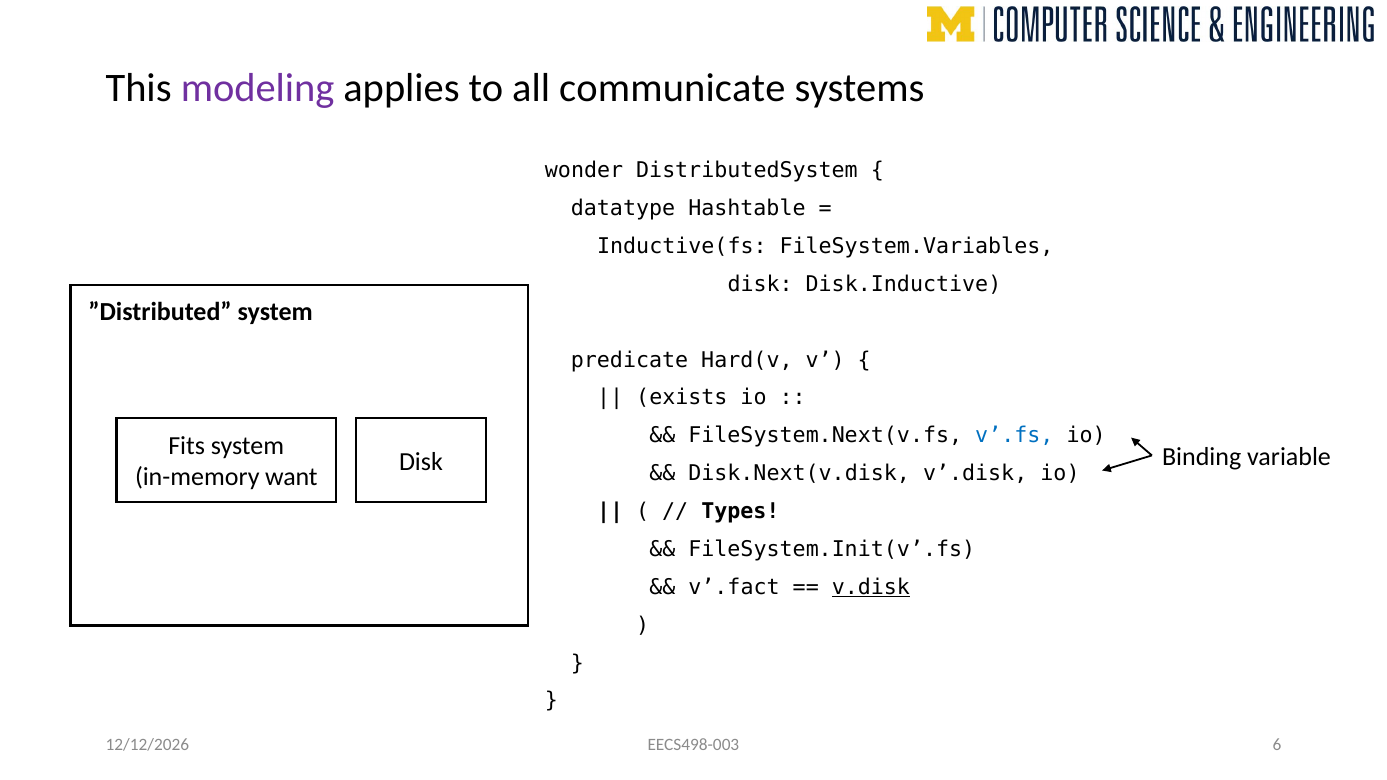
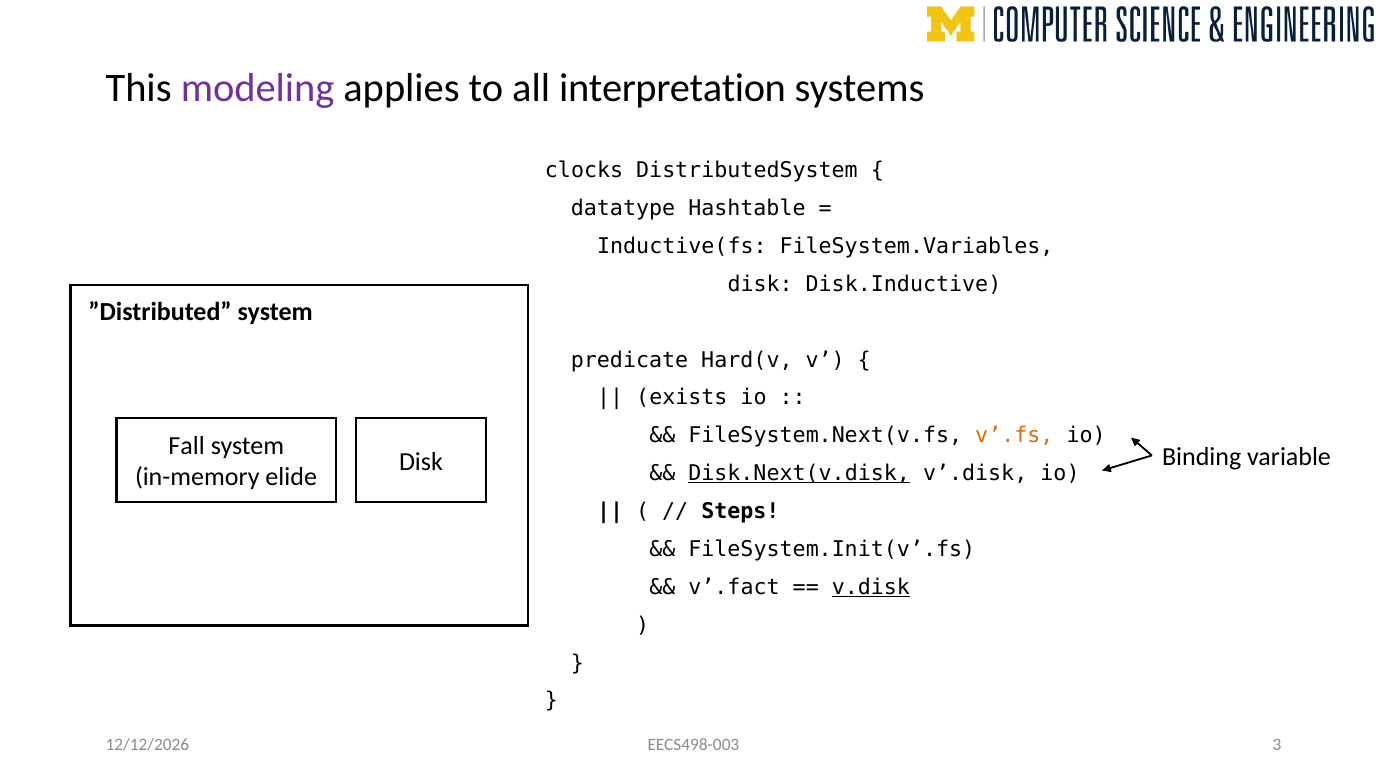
communicate: communicate -> interpretation (673, 89)
wonder: wonder -> clocks (584, 171)
v’.fs colour: blue -> orange (1014, 436)
Fits: Fits -> Fall (187, 446)
Disk.Next(v.disk underline: none -> present (799, 474)
want: want -> elide (291, 477)
Types: Types -> Steps (740, 511)
6: 6 -> 3 (1277, 745)
